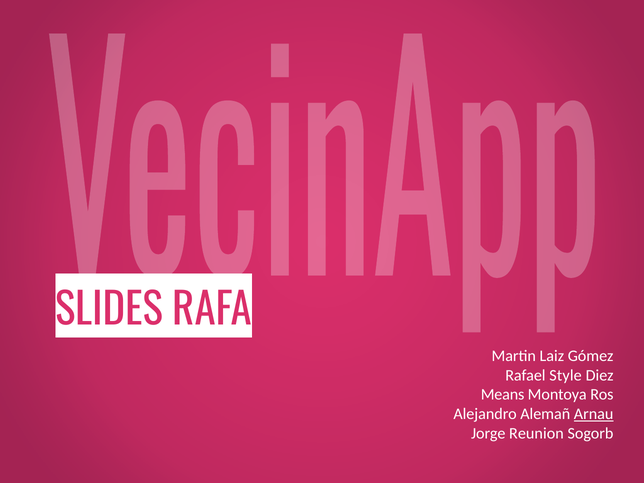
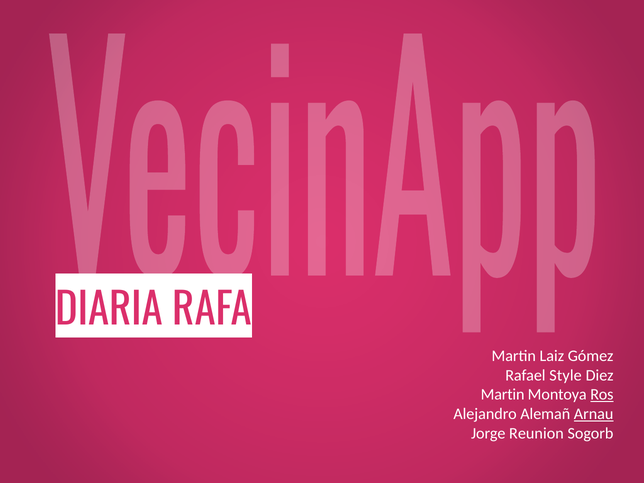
SLIDES: SLIDES -> DIARIA (109, 311)
Means: Means -> Martin (503, 395)
Ros underline: none -> present (602, 395)
